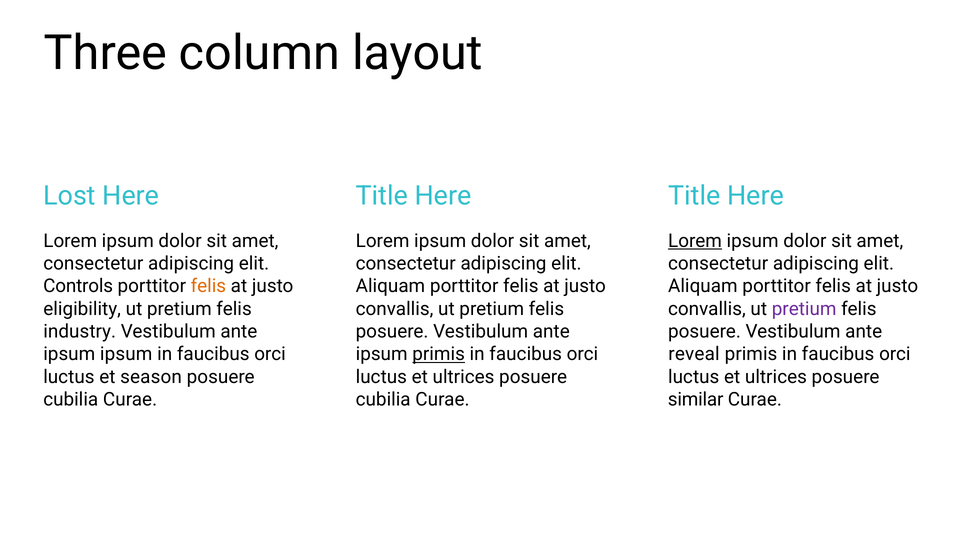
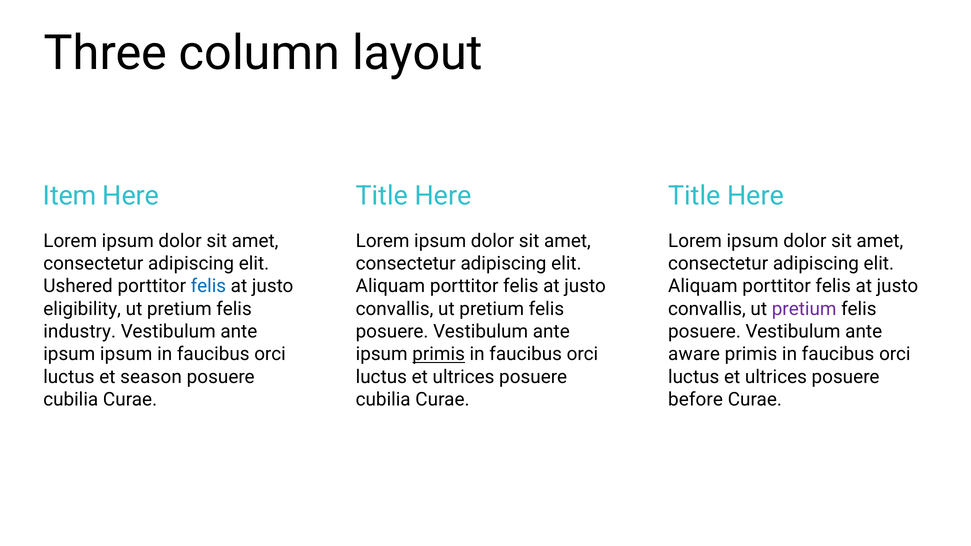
Lost: Lost -> Item (70, 196)
Lorem underline: present -> none (695, 241)
Controls: Controls -> Ushered (78, 286)
felis colour: orange -> blue (208, 286)
reveal: reveal -> aware (694, 354)
similar: similar -> before (696, 400)
